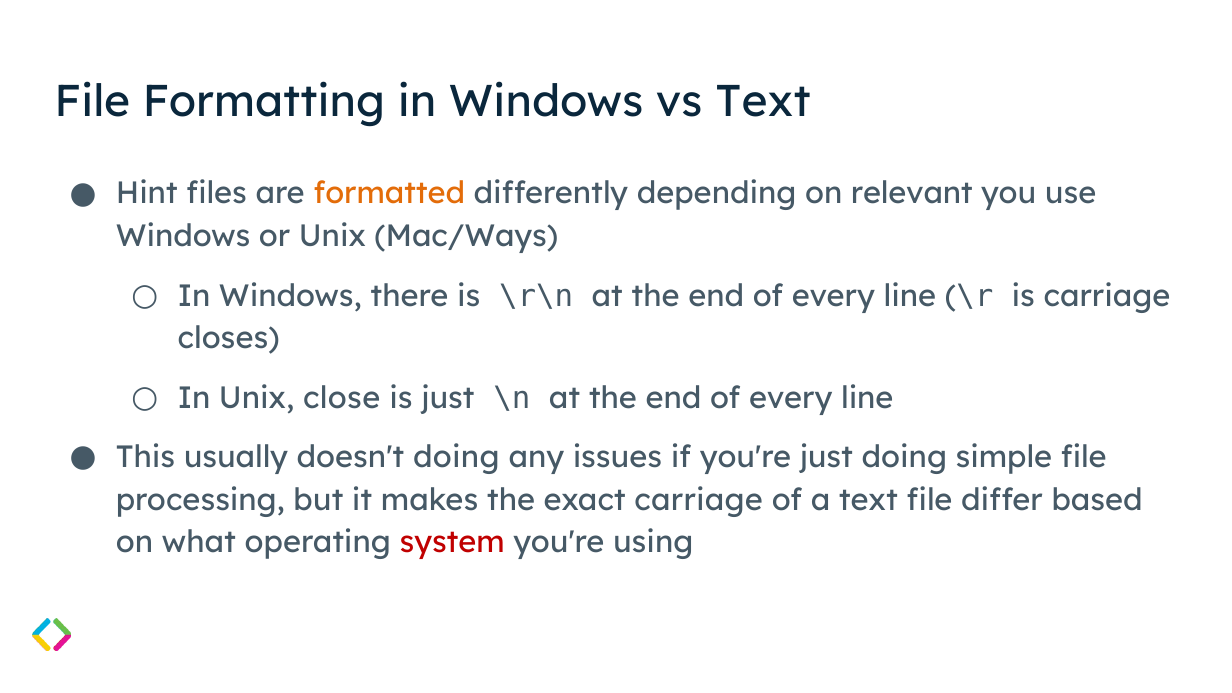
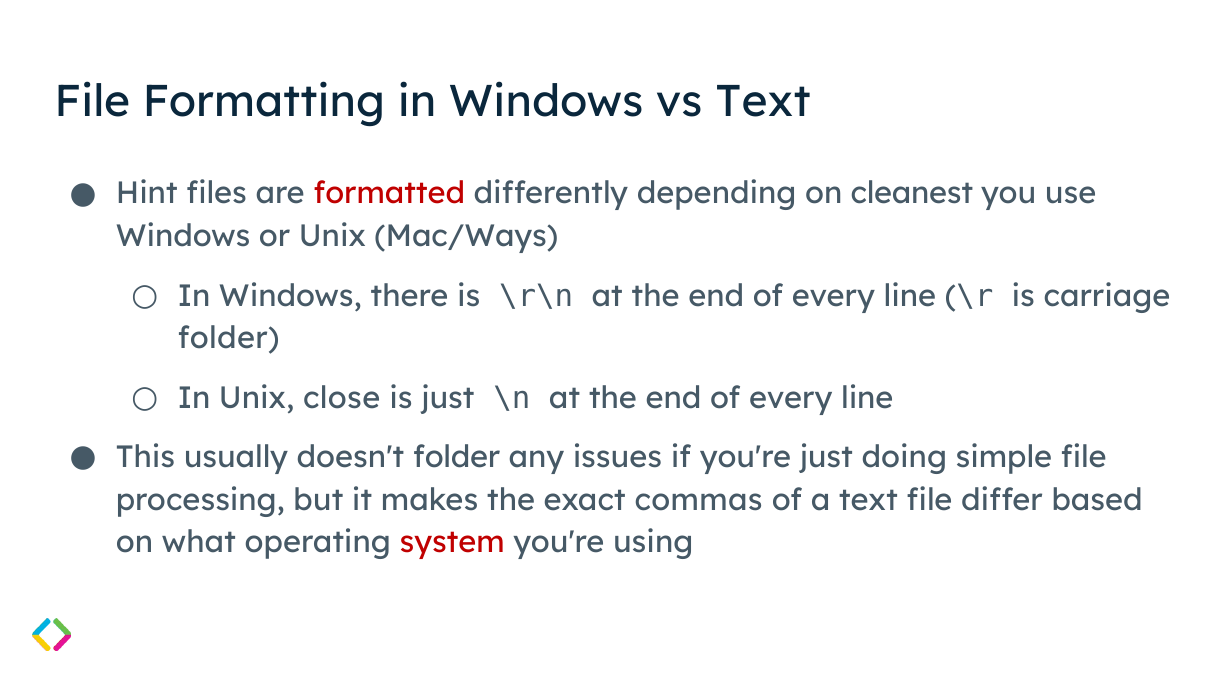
formatted colour: orange -> red (389, 194)
relevant: relevant -> cleanest (912, 194)
closes: closes -> folder (228, 338)
doesn't doing: doing -> folder (457, 458)
exact carriage: carriage -> commas (699, 500)
